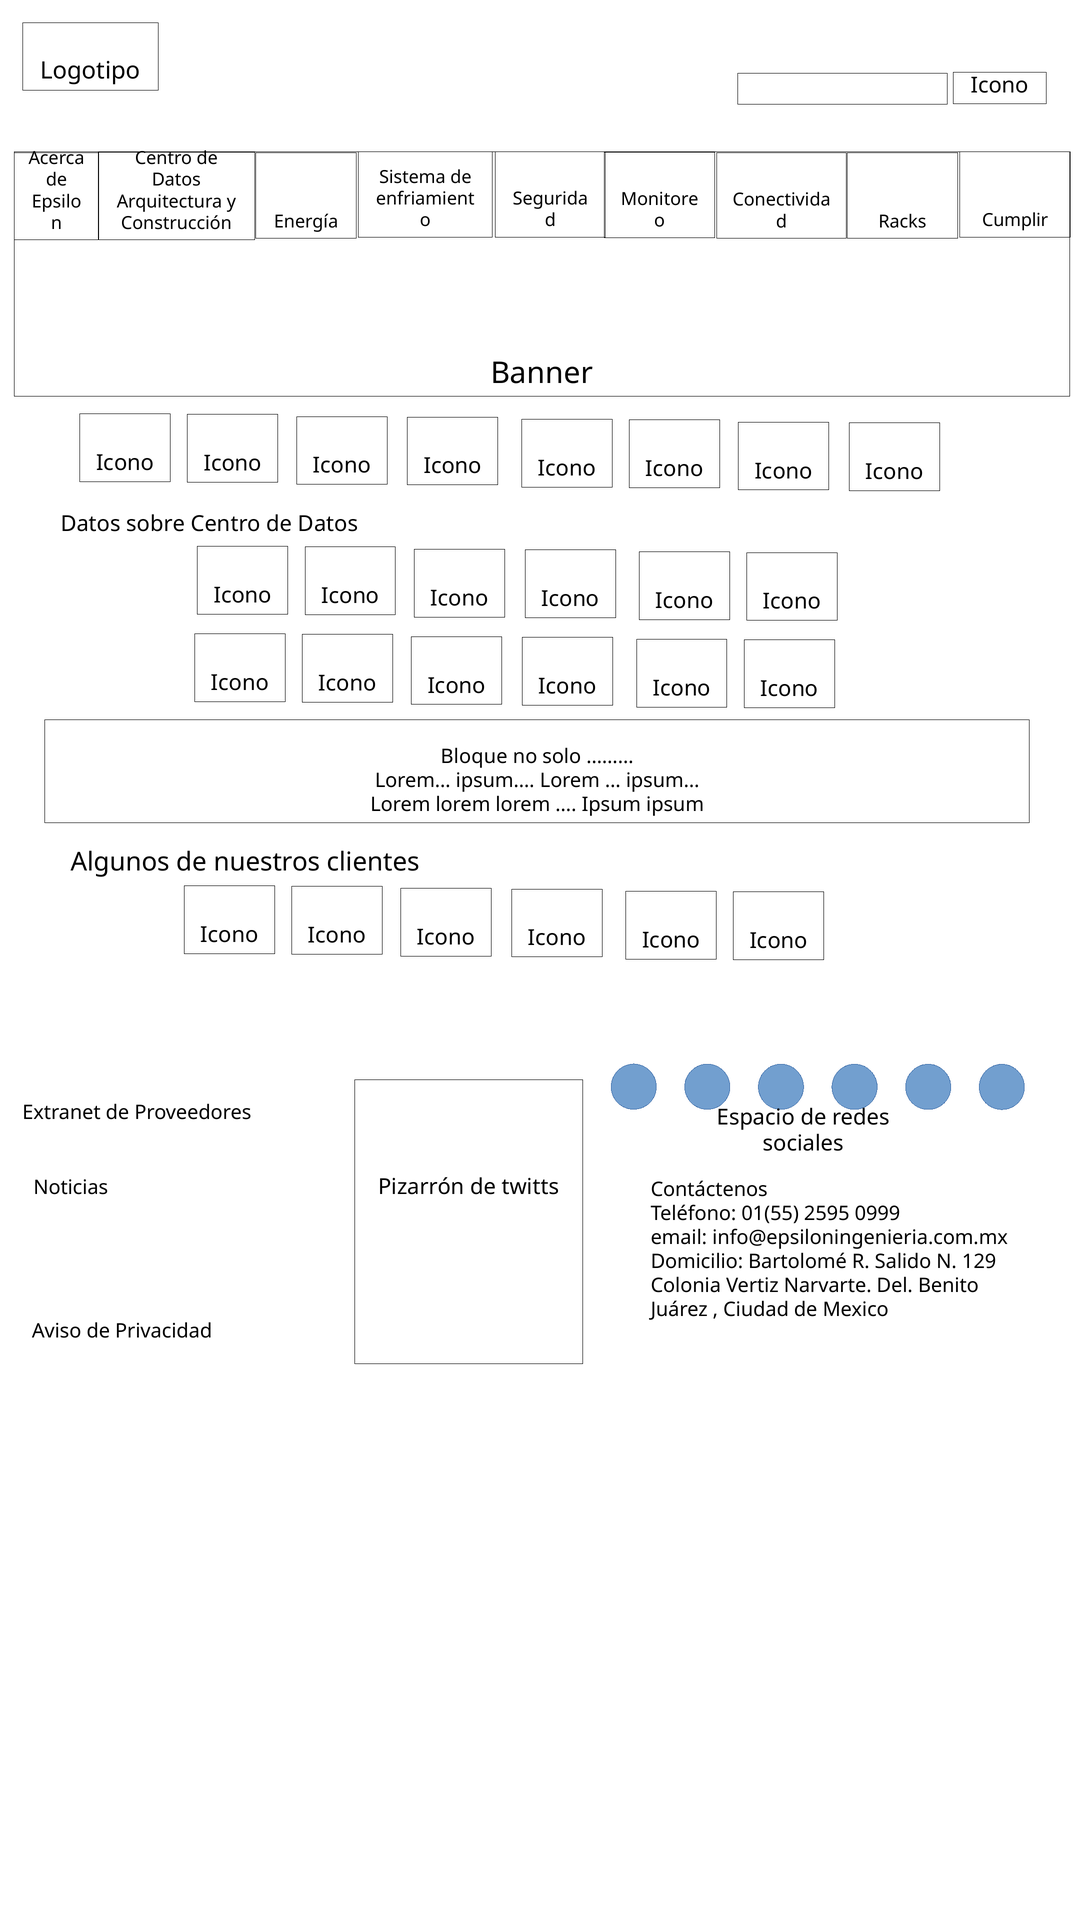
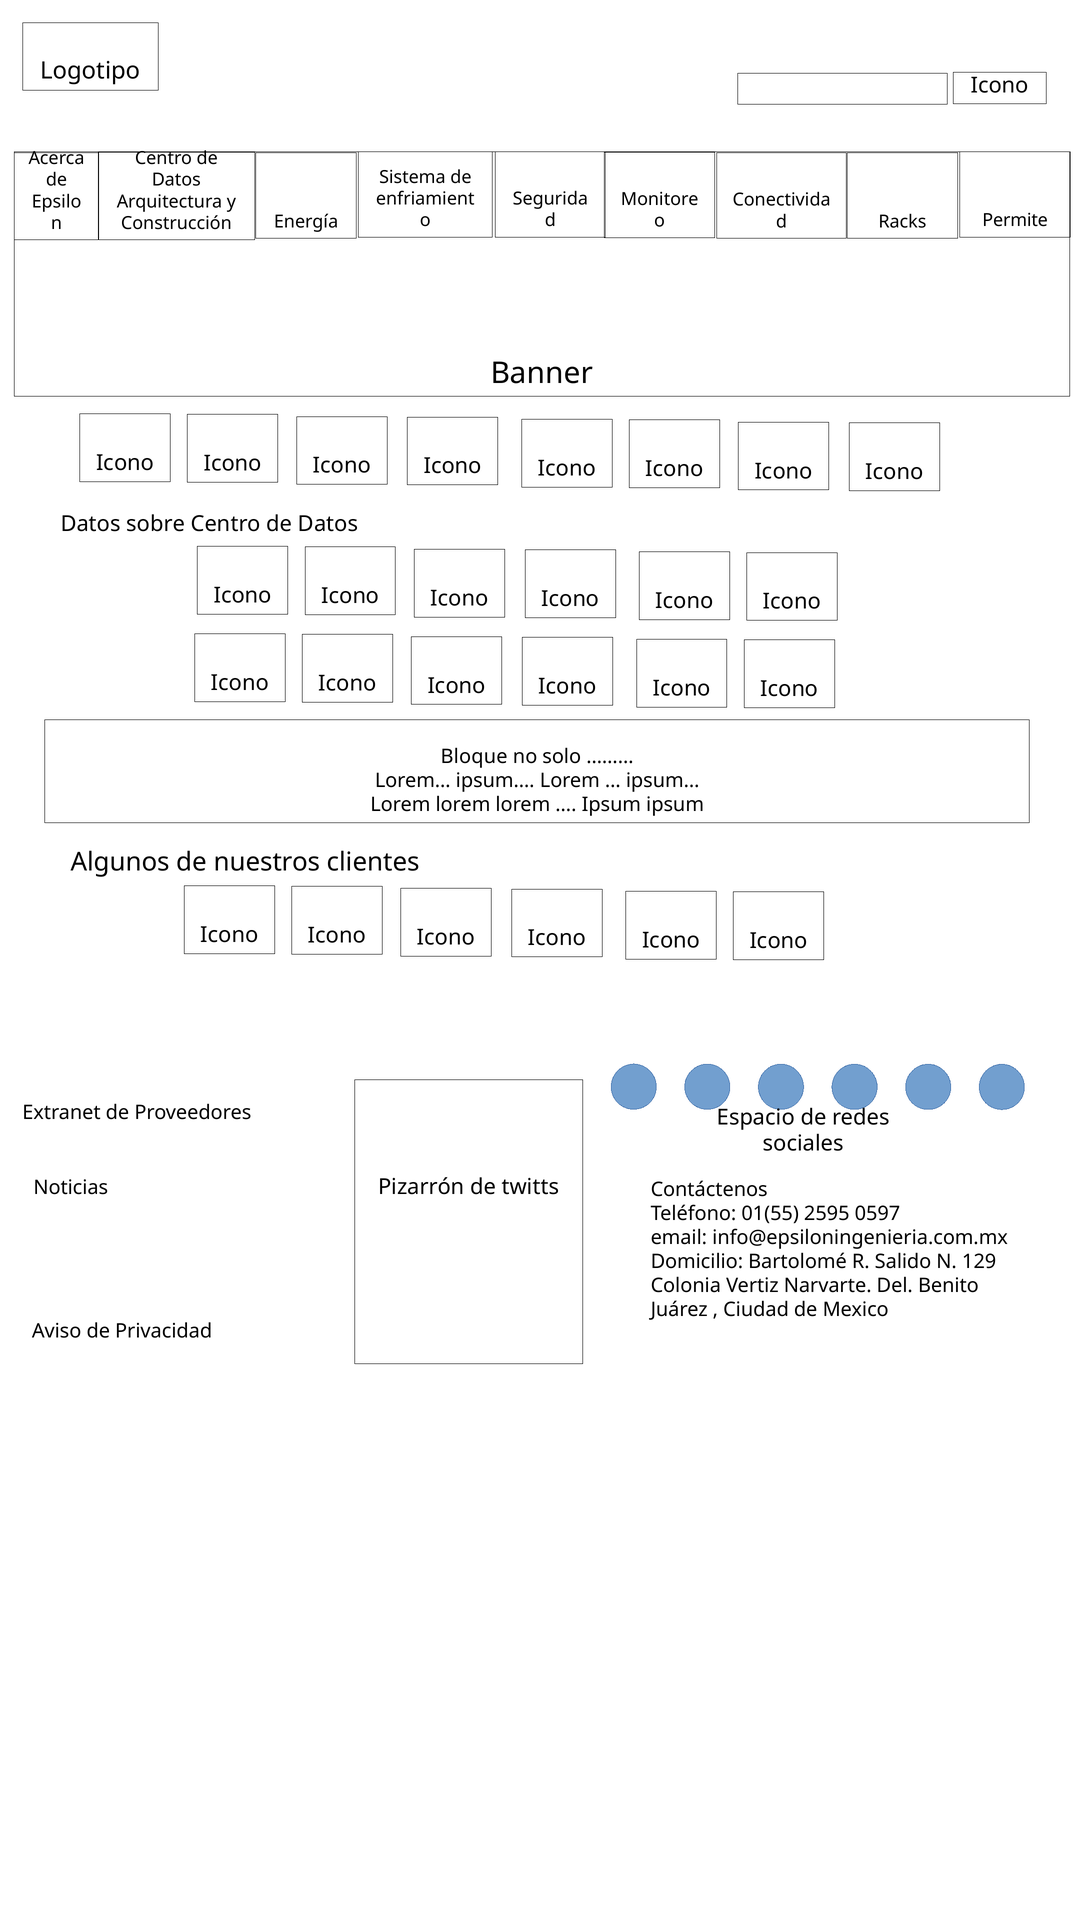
Cumplir: Cumplir -> Permite (1015, 220)
0999: 0999 -> 0597 (877, 1213)
